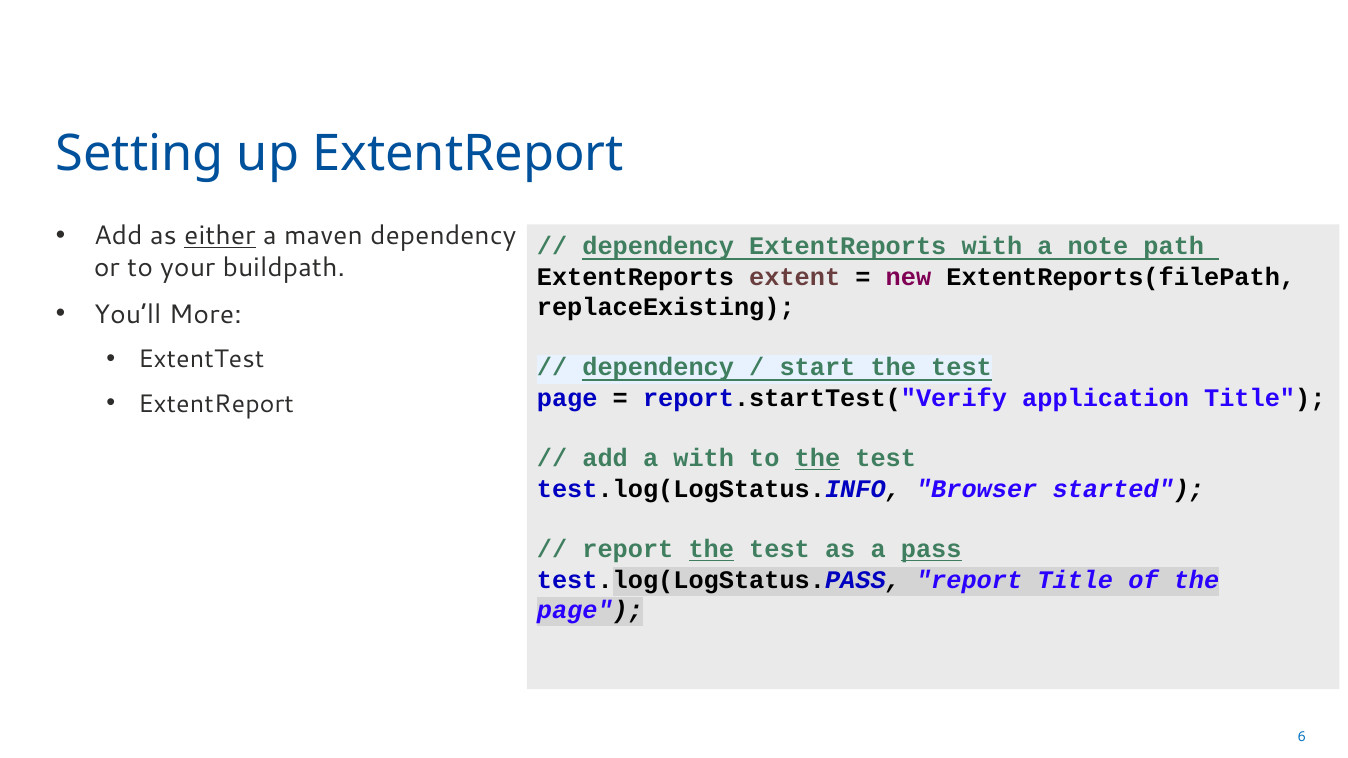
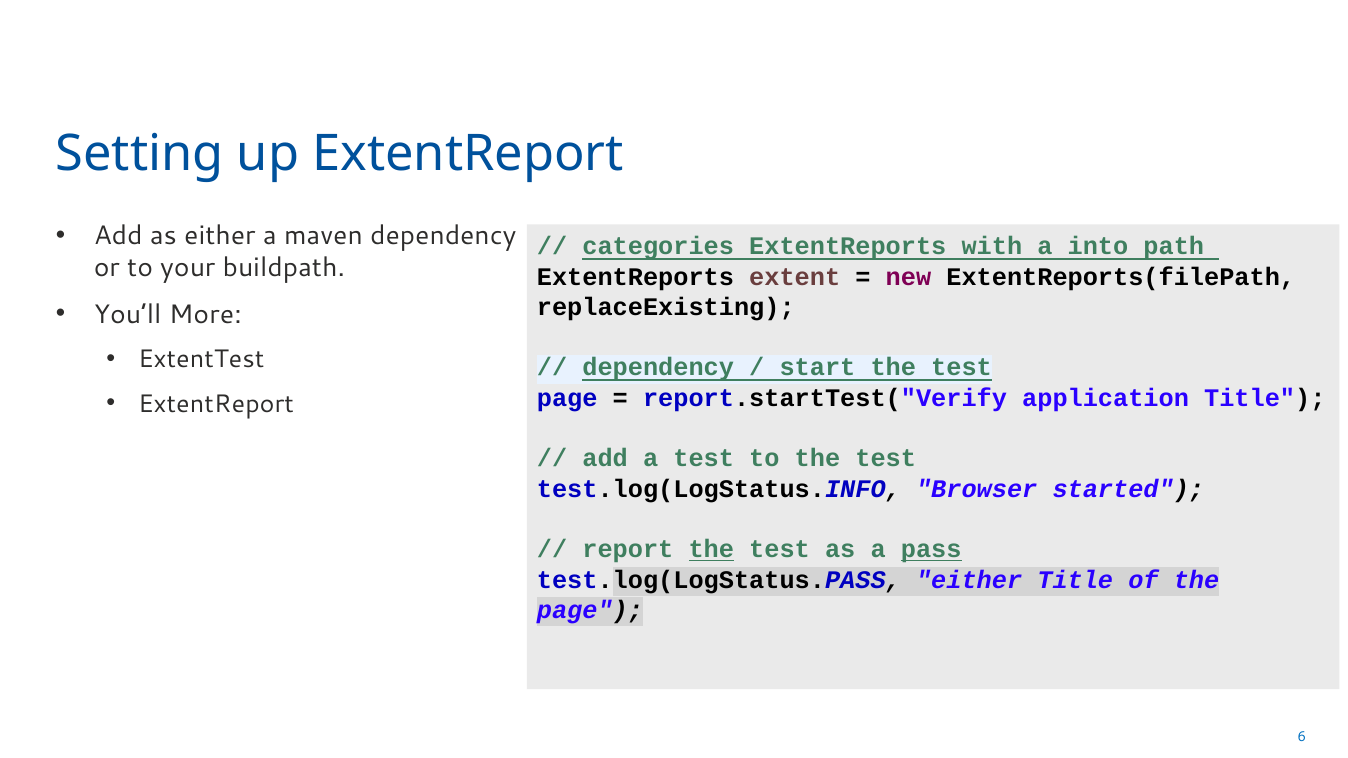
either underline: present -> none (220, 236)
dependency: dependency -> categories (658, 246)
note: note -> into (1098, 246)
a with: with -> test (704, 459)
the underline: present -> none (817, 459)
test.log(LogStatus.PASS report: report -> either (969, 580)
